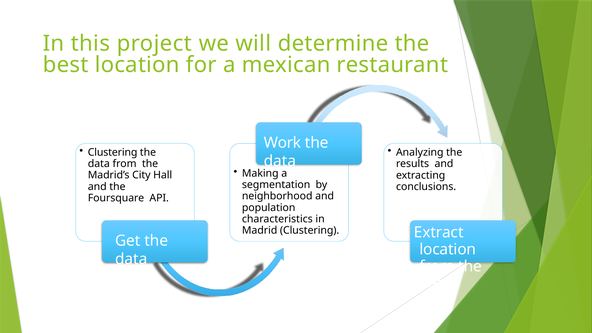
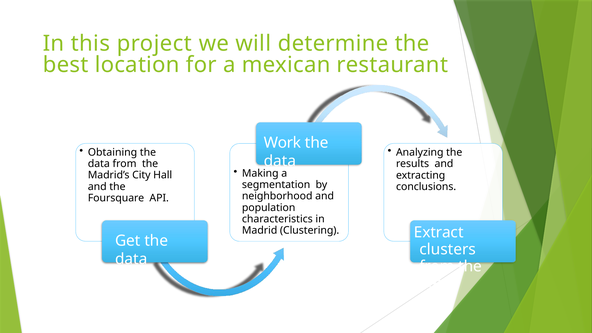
Clustering: Clustering -> Obtaining (113, 152)
location: location -> clusters (448, 249)
